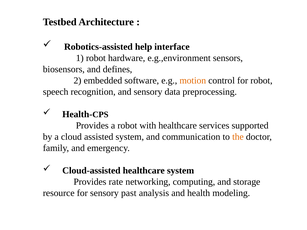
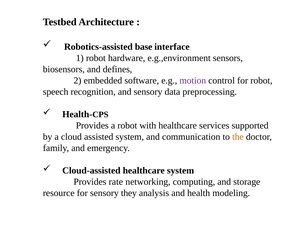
help: help -> base (144, 47)
motion colour: orange -> purple (193, 81)
past: past -> they (129, 193)
